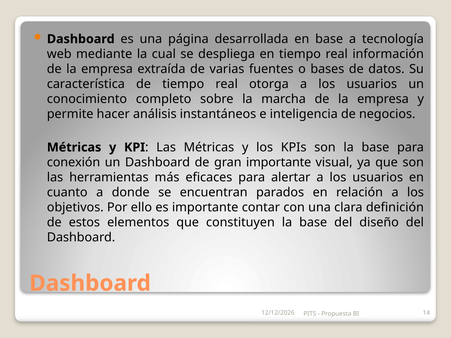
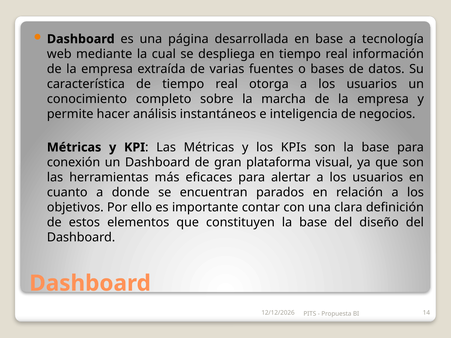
gran importante: importante -> plataforma (279, 163)
